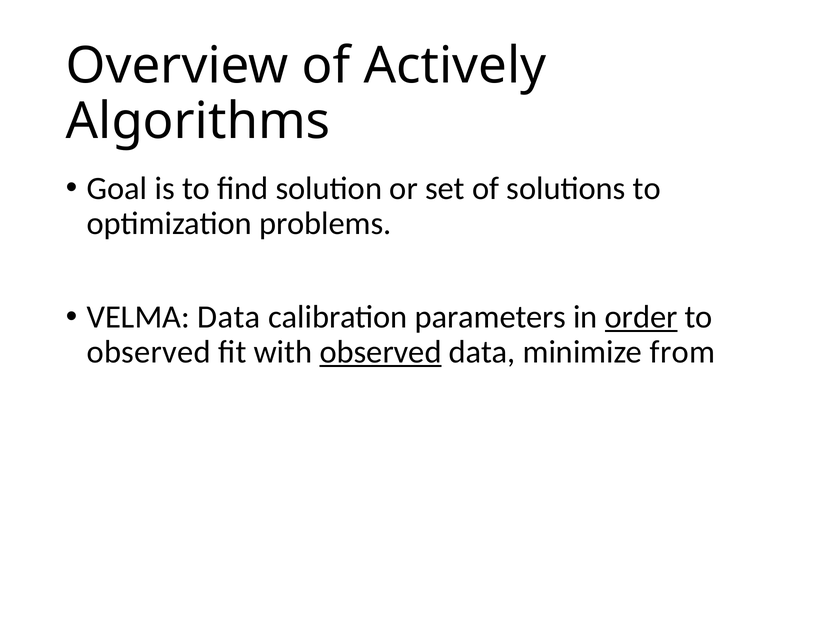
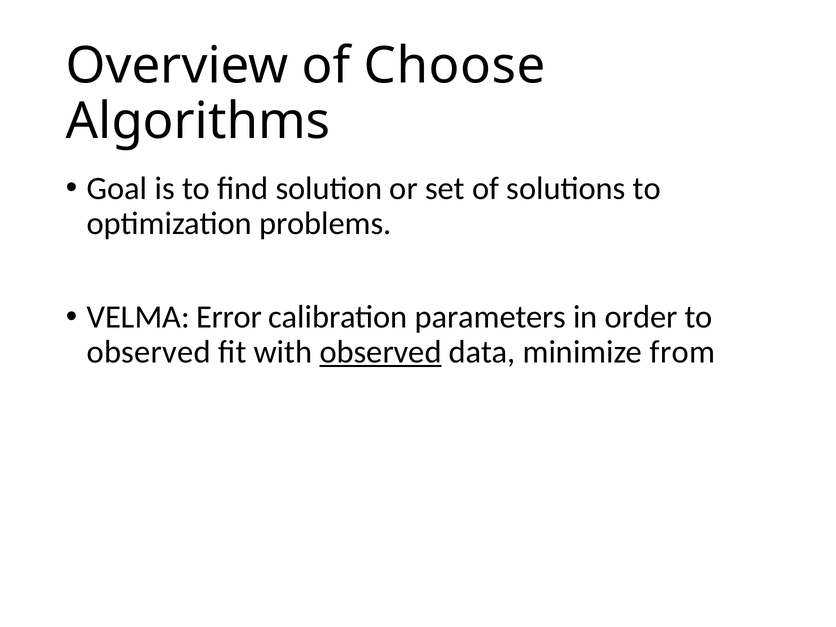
Actively: Actively -> Choose (455, 66)
VELMA Data: Data -> Error (229, 317)
order underline: present -> none (641, 317)
